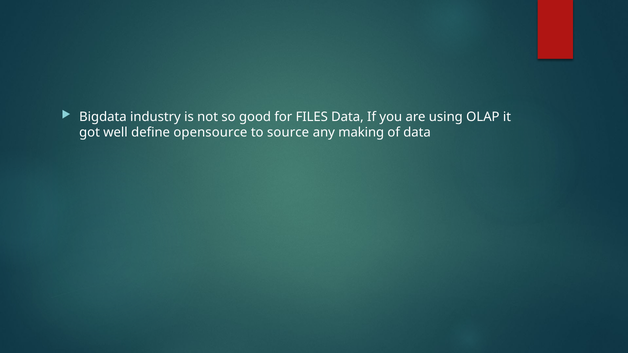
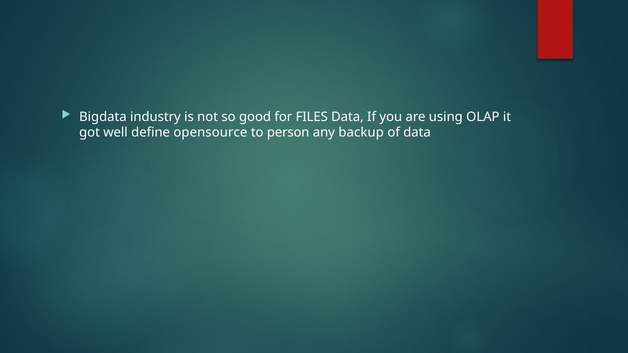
source: source -> person (288, 133)
making: making -> backup (361, 133)
